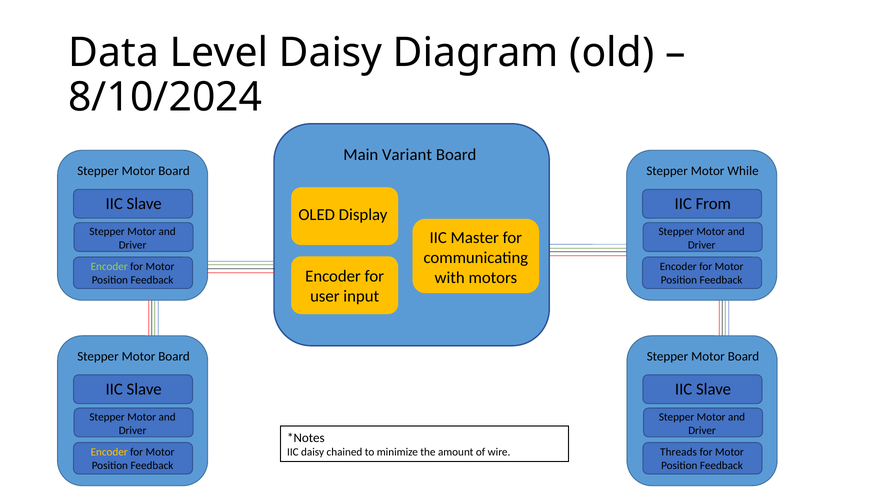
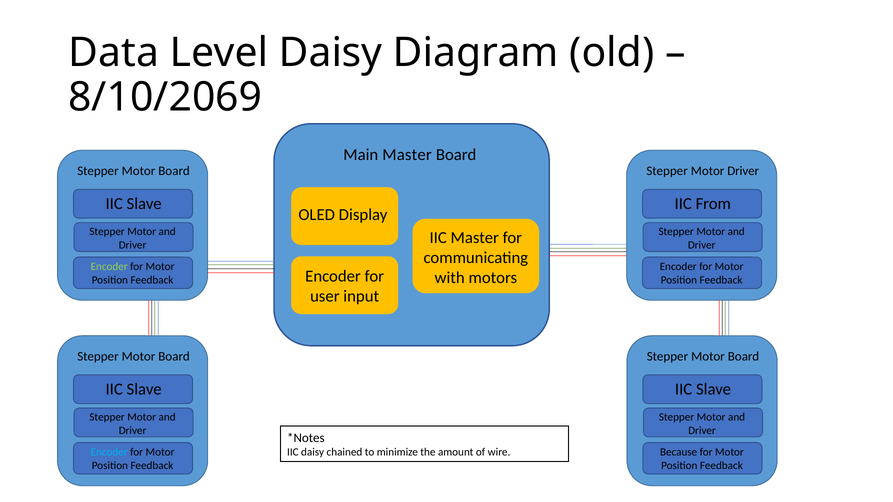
8/10/2024: 8/10/2024 -> 8/10/2069 (165, 97)
Main Variant: Variant -> Master (407, 155)
Motor While: While -> Driver (743, 171)
Encoder colour: yellow -> light blue (109, 452)
Threads: Threads -> Because (679, 452)
